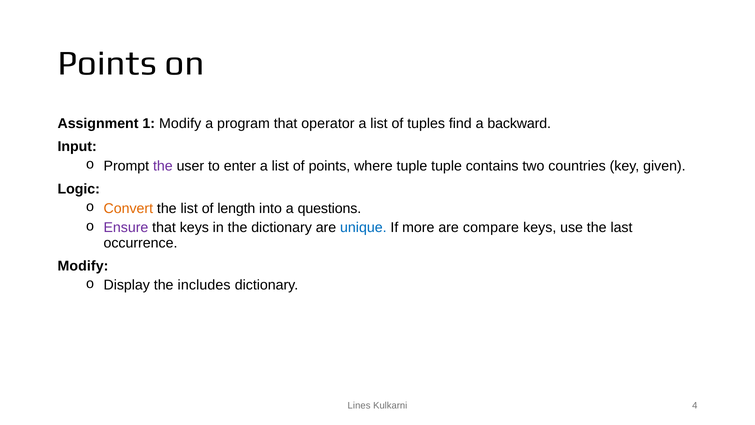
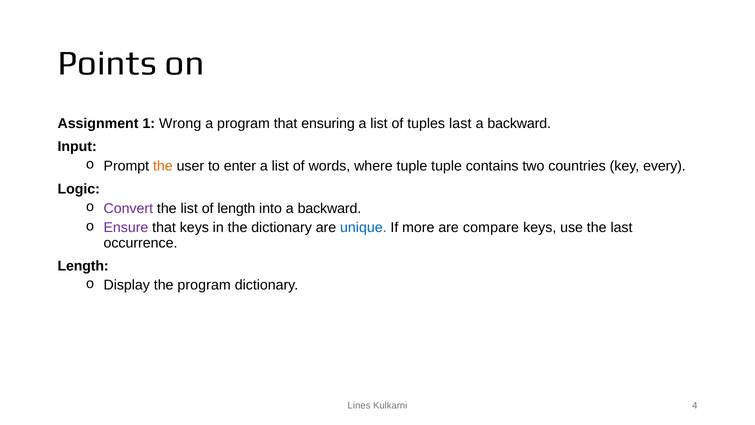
1 Modify: Modify -> Wrong (180, 123)
operator: operator -> ensuring (328, 123)
tuples find: find -> last (460, 123)
the colour: purple -> orange (163, 166)
of points: points -> words (329, 166)
given: given -> every (664, 166)
Convert colour: orange -> purple (128, 208)
into a questions: questions -> backward (329, 208)
Modify: Modify -> Length (83, 266)
the includes: includes -> program (204, 285)
